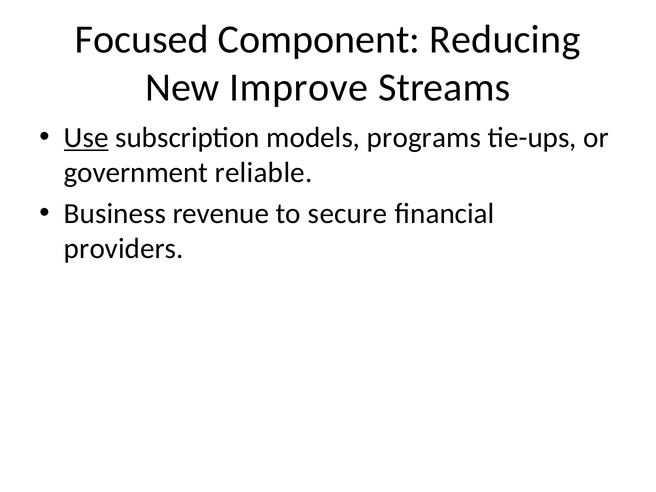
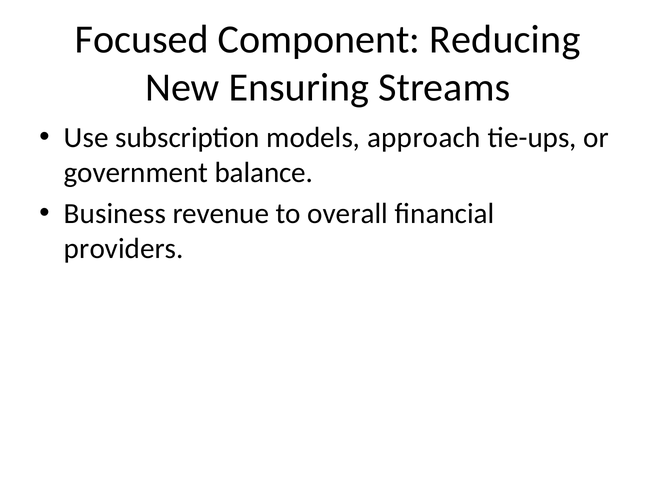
Improve: Improve -> Ensuring (299, 88)
Use underline: present -> none (86, 138)
programs: programs -> approach (424, 138)
reliable: reliable -> balance (264, 173)
secure: secure -> overall (348, 213)
